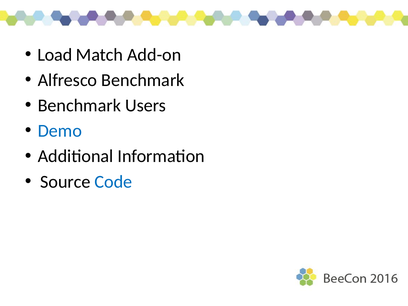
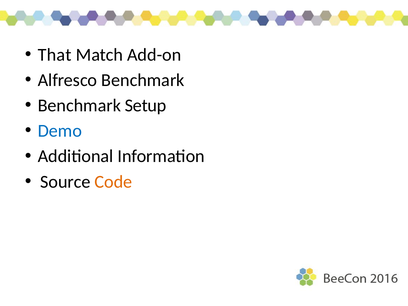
Load: Load -> That (55, 55)
Users: Users -> Setup (146, 106)
Code colour: blue -> orange (113, 182)
